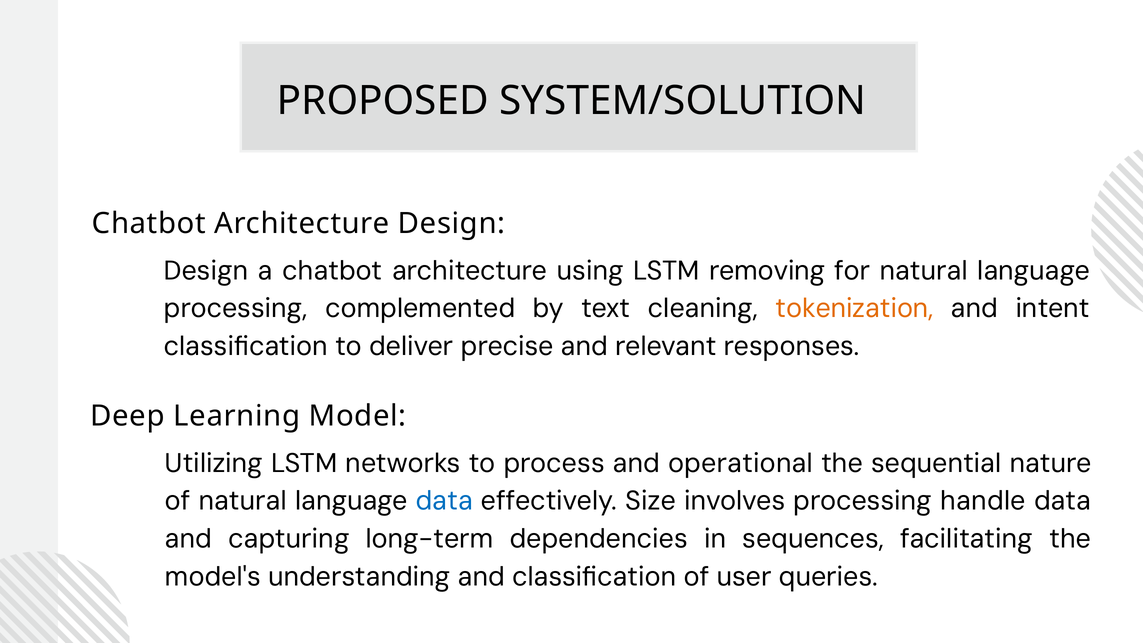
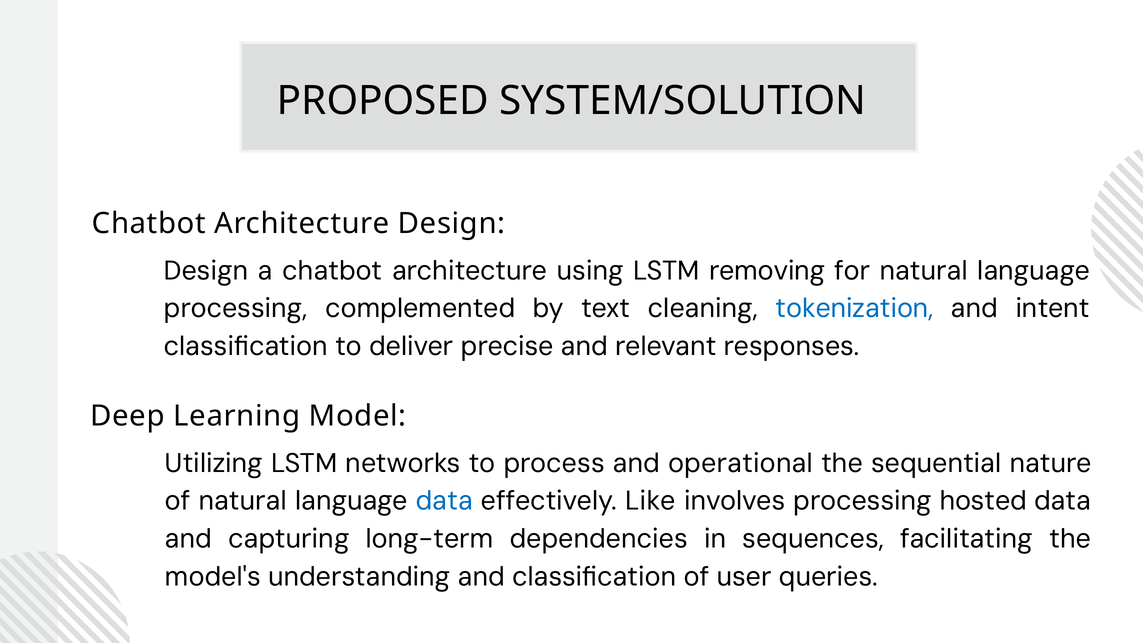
tokenization colour: orange -> blue (854, 308)
Size: Size -> Like (650, 501)
handle: handle -> hosted (983, 501)
